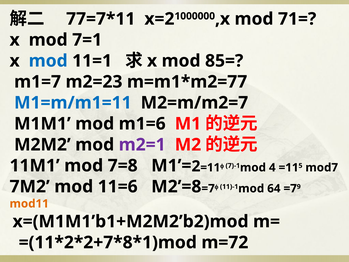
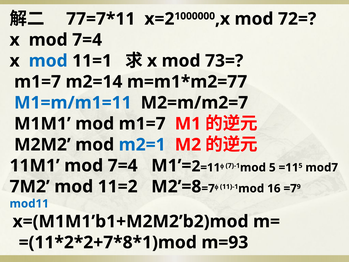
71=: 71= -> 72= (297, 19)
x mod 7=1: 7=1 -> 7=4 (87, 40)
85=: 85= -> 73= (224, 61)
m2=23: m2=23 -> m2=14 (94, 82)
mod m1=6: m1=6 -> m1=7 (142, 124)
m2=1 colour: purple -> blue (142, 145)
11M1 mod 7=8: 7=8 -> 7=4 (123, 165)
mod 4: 4 -> 5 (272, 167)
11=6: 11=6 -> 11=2 (118, 186)
64: 64 -> 16 (274, 188)
mod11 colour: orange -> blue (29, 203)
m=72: m=72 -> m=93 (225, 242)
